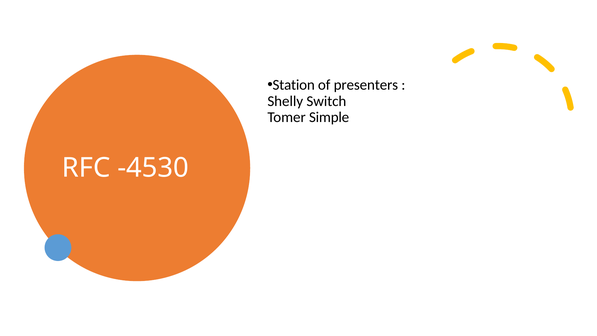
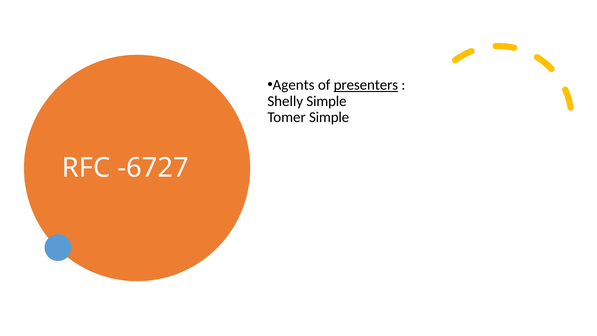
Station: Station -> Agents (294, 85)
presenters underline: none -> present (366, 85)
Shelly Switch: Switch -> Simple (326, 101)
-4530: -4530 -> -6727 (153, 168)
